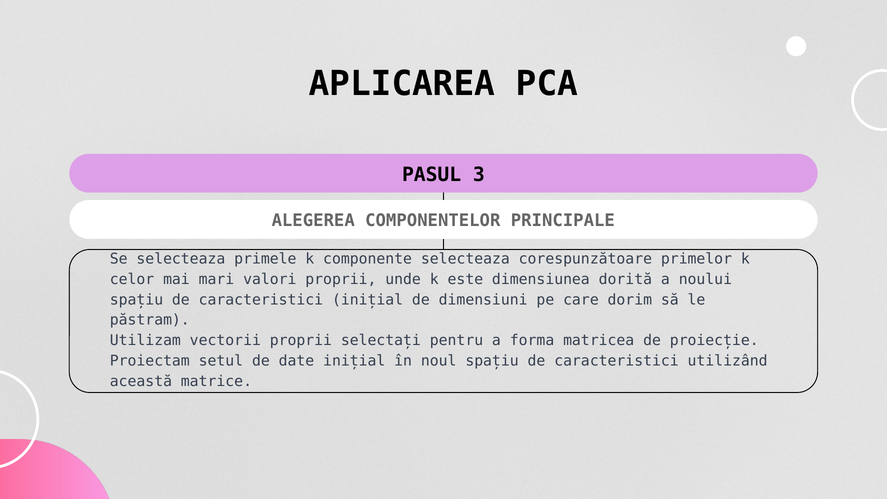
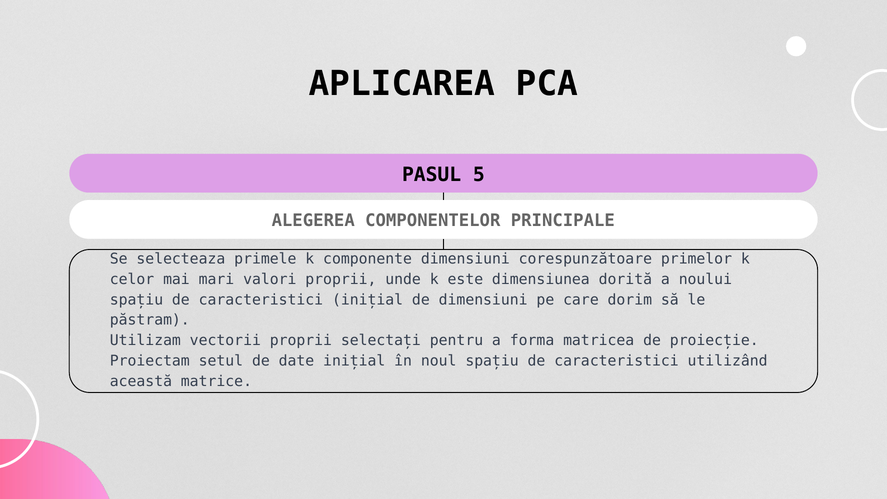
3: 3 -> 5 (479, 175)
componente selecteaza: selecteaza -> dimensiuni (465, 259)
